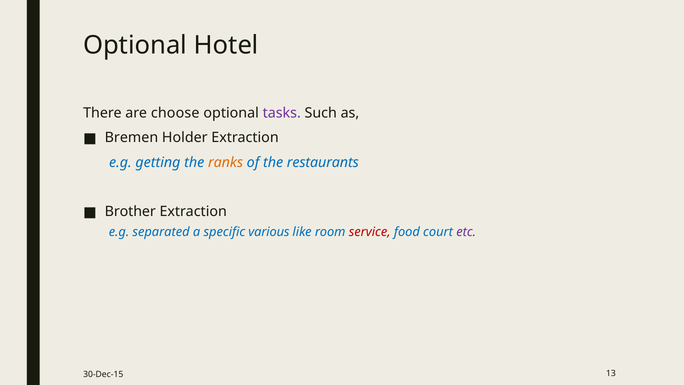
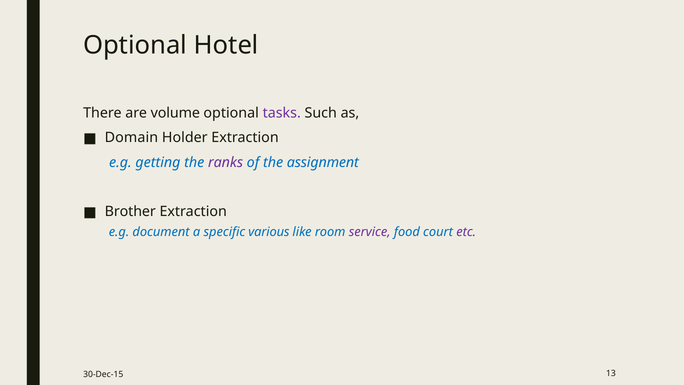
choose: choose -> volume (175, 113)
Bremen: Bremen -> Domain (131, 138)
ranks colour: orange -> purple (226, 162)
restaurants: restaurants -> assignment (323, 162)
separated: separated -> document (161, 232)
service colour: red -> purple (370, 232)
